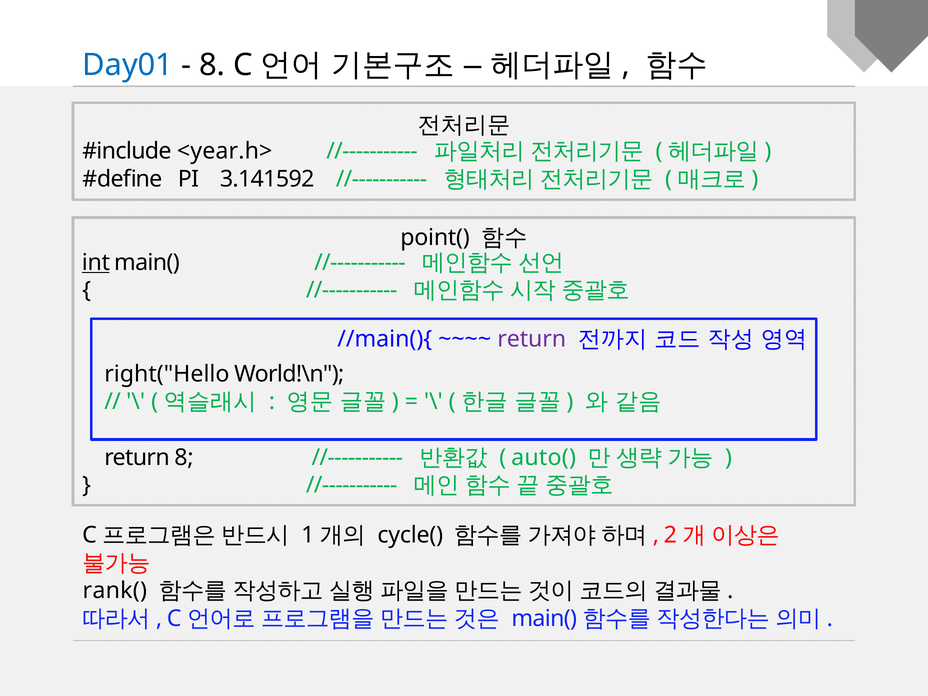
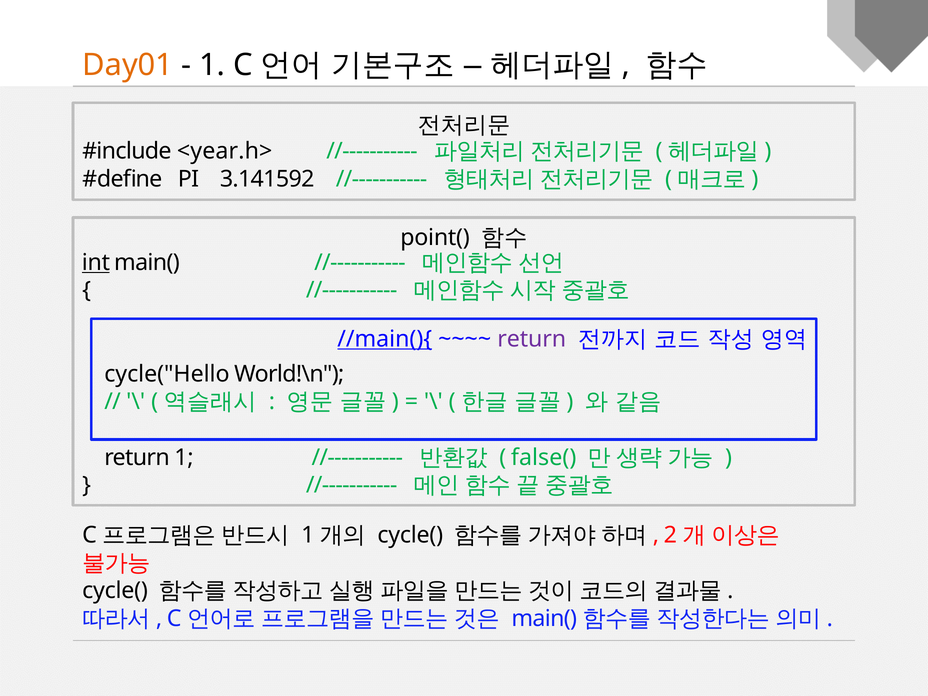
Day01 colour: blue -> orange (128, 65)
8: 8 -> 1 (212, 65)
//main(){ underline: none -> present (385, 339)
right("Hello: right("Hello -> cycle("Hello (167, 374)
return 8: 8 -> 1 (184, 457)
auto(: auto( -> false( (544, 457)
rank(: rank( -> cycle( (115, 591)
